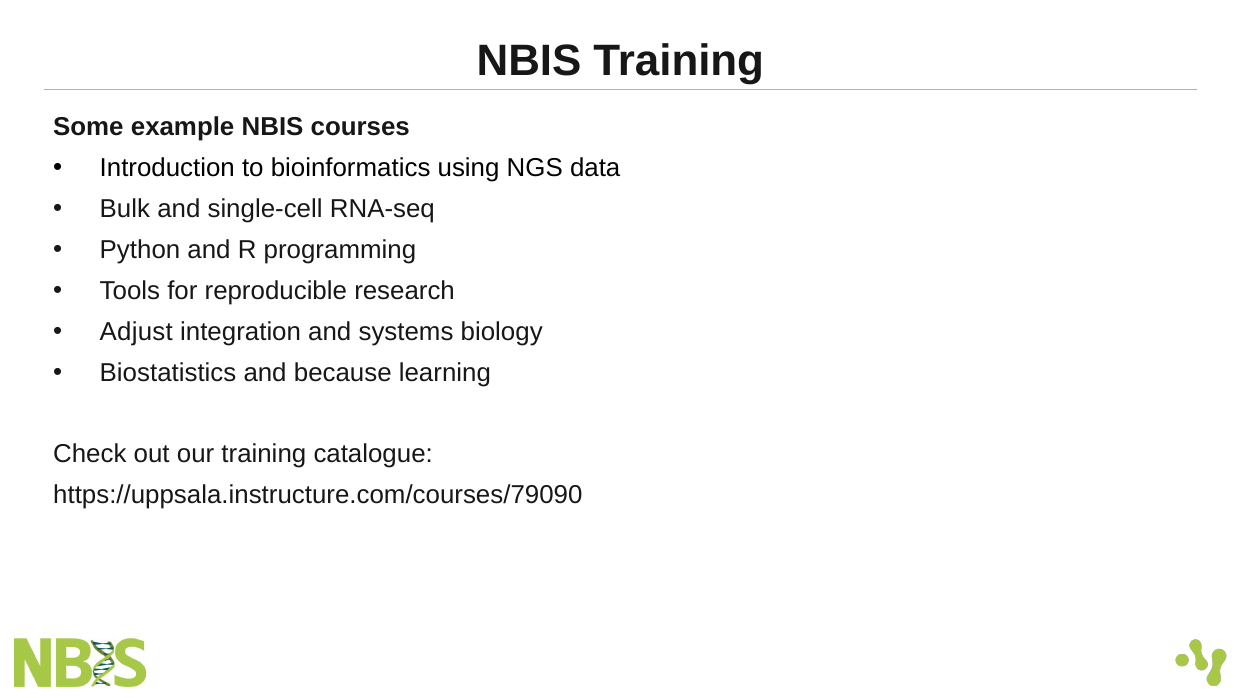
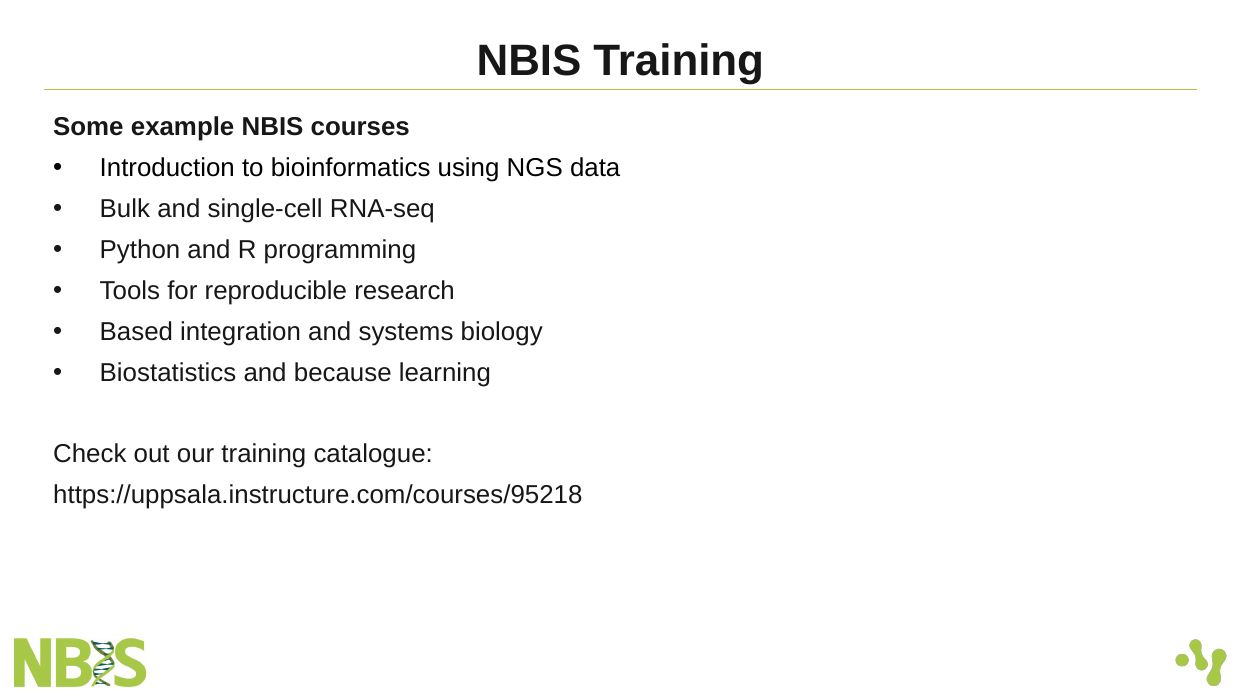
Adjust: Adjust -> Based (136, 332)
https://uppsala.instructure.com/courses/79090: https://uppsala.instructure.com/courses/79090 -> https://uppsala.instructure.com/courses/95218 (318, 495)
